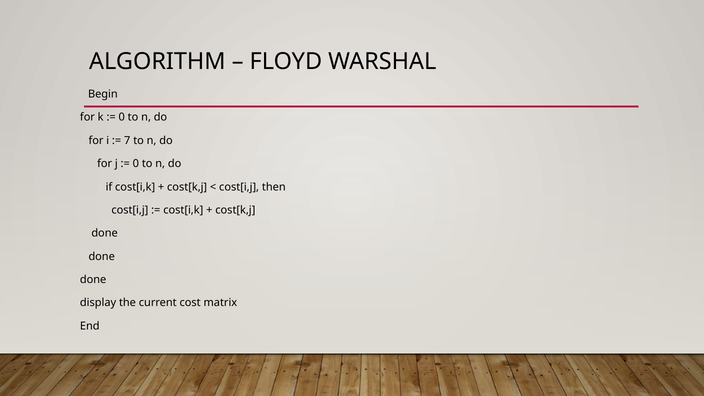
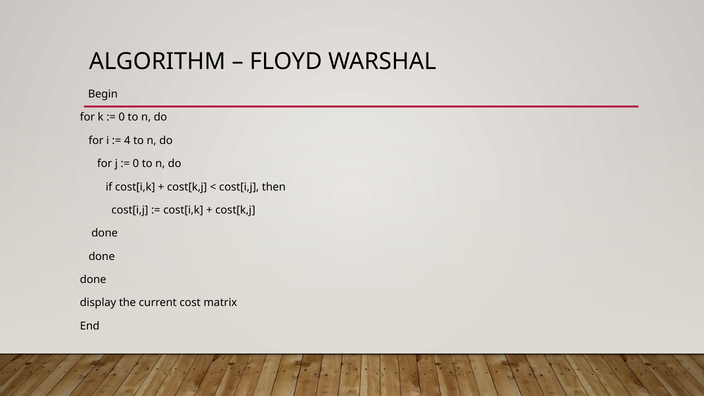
7: 7 -> 4 (127, 141)
